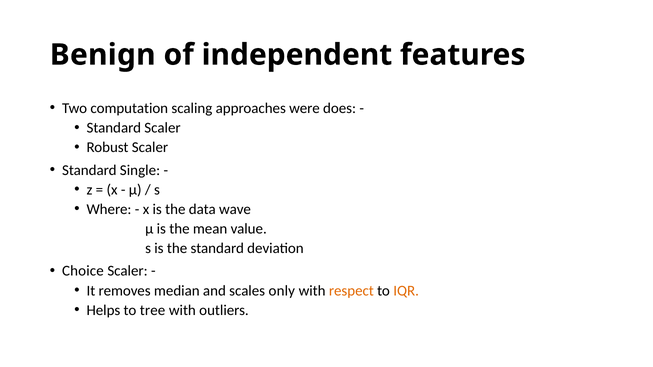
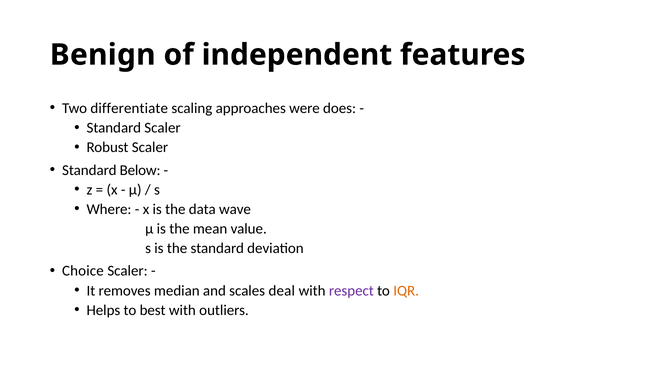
computation: computation -> differentiate (129, 108)
Single: Single -> Below (140, 170)
only: only -> deal (282, 291)
respect colour: orange -> purple (351, 291)
tree: tree -> best (153, 310)
